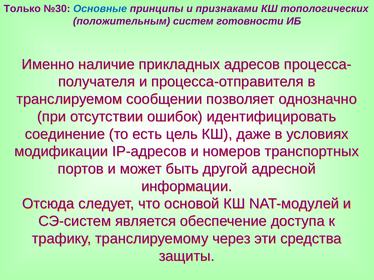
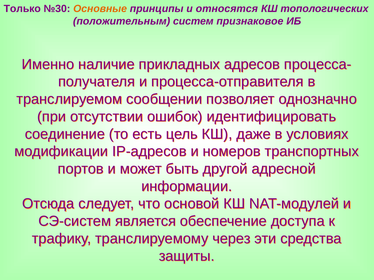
Основные colour: blue -> orange (100, 9)
признаками: признаками -> относятся (227, 9)
готовности: готовности -> признаковое (250, 21)
